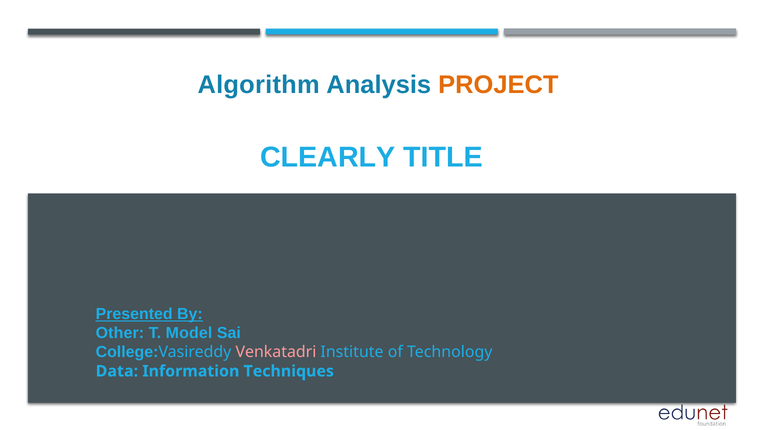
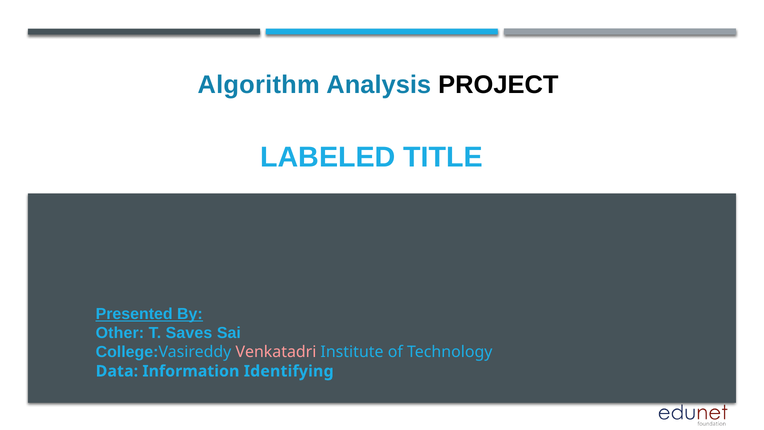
PROJECT colour: orange -> black (498, 85)
CLEARLY: CLEARLY -> LABELED (328, 157)
Model: Model -> Saves (189, 333)
Techniques: Techniques -> Identifying (289, 371)
